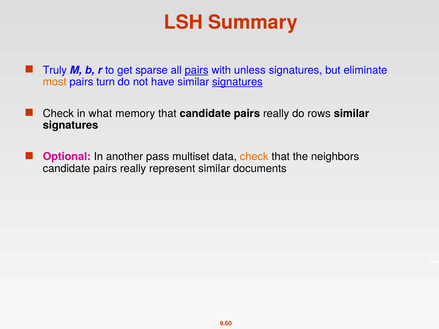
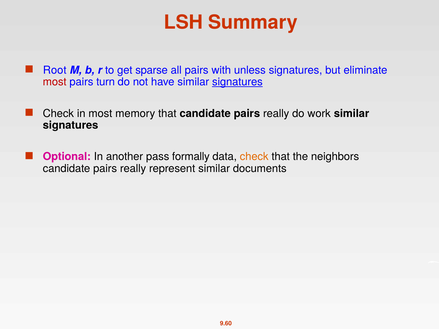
Truly: Truly -> Root (55, 70)
pairs underline: present -> none (197, 70)
most colour: orange -> red (55, 82)
in what: what -> most (100, 113)
rows: rows -> work (319, 113)
multiset: multiset -> formally (191, 157)
